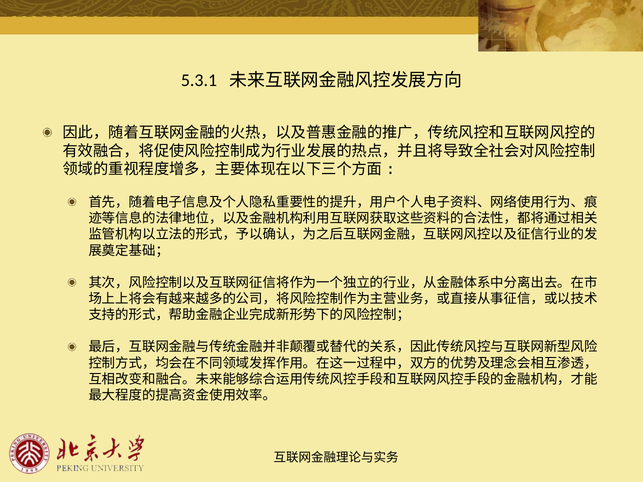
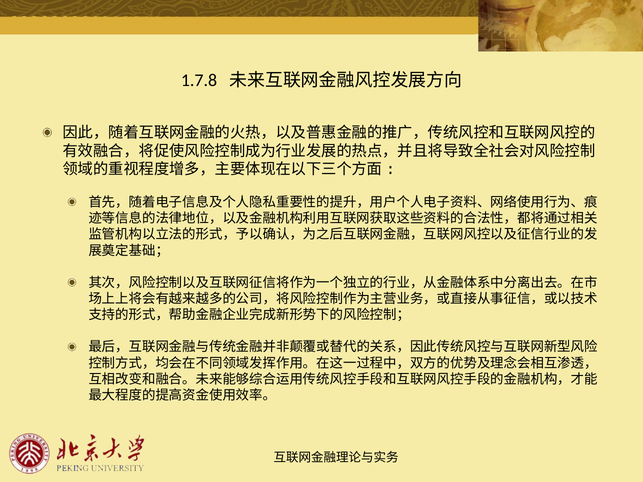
5.3.1: 5.3.1 -> 1.7.8 (199, 80)
